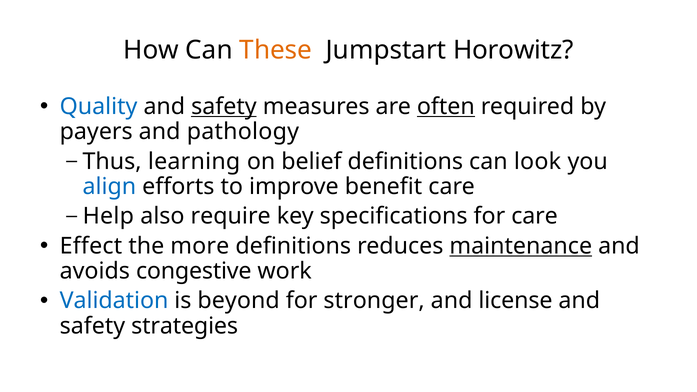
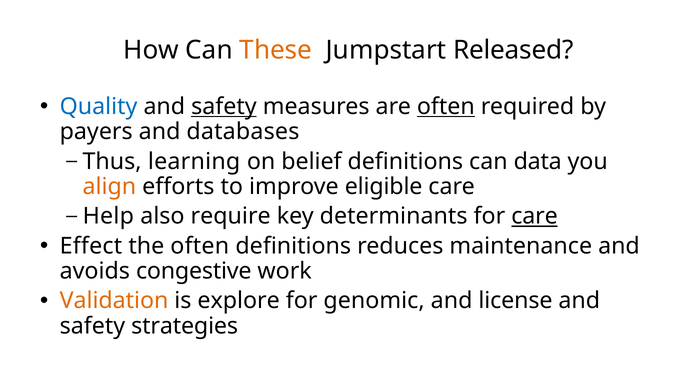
Horowitz: Horowitz -> Released (513, 50)
pathology: pathology -> databases (243, 132)
look: look -> data (538, 161)
align colour: blue -> orange (109, 186)
benefit: benefit -> eligible (384, 186)
specifications: specifications -> determinants (394, 216)
care underline: none -> present (535, 216)
the more: more -> often (200, 246)
maintenance underline: present -> none (521, 246)
Validation colour: blue -> orange (114, 301)
beyond: beyond -> explore (239, 301)
stronger: stronger -> genomic (374, 301)
